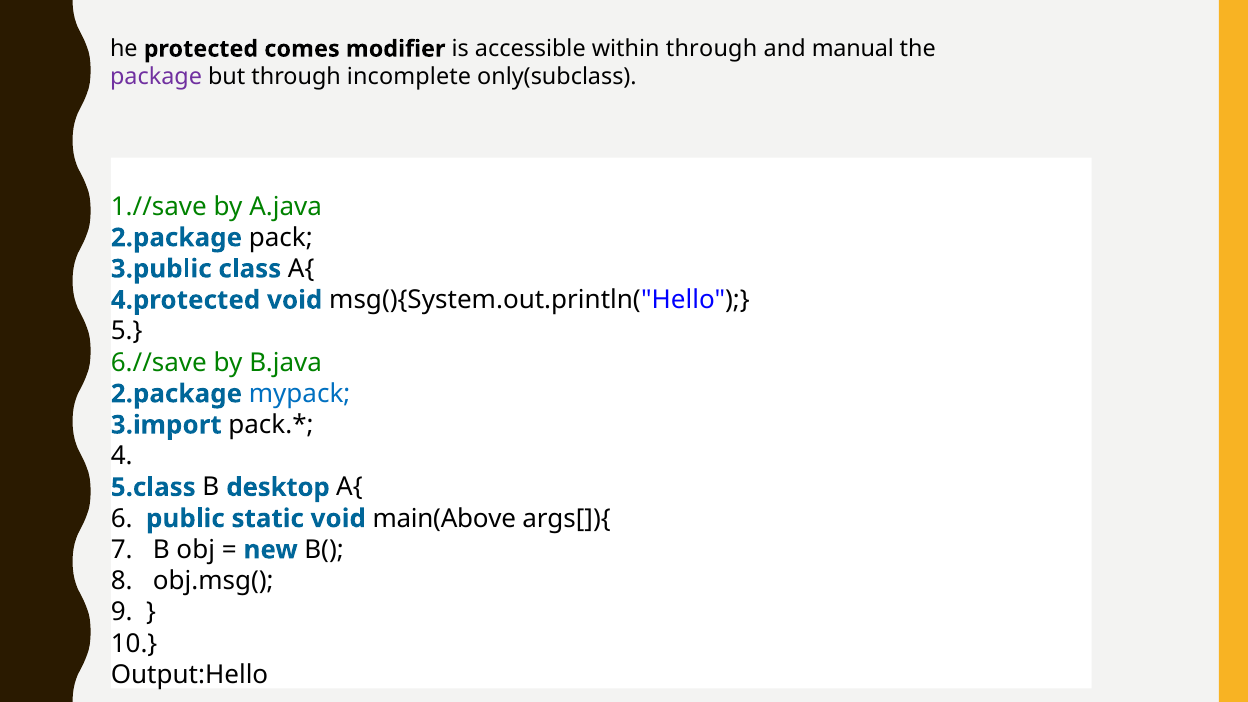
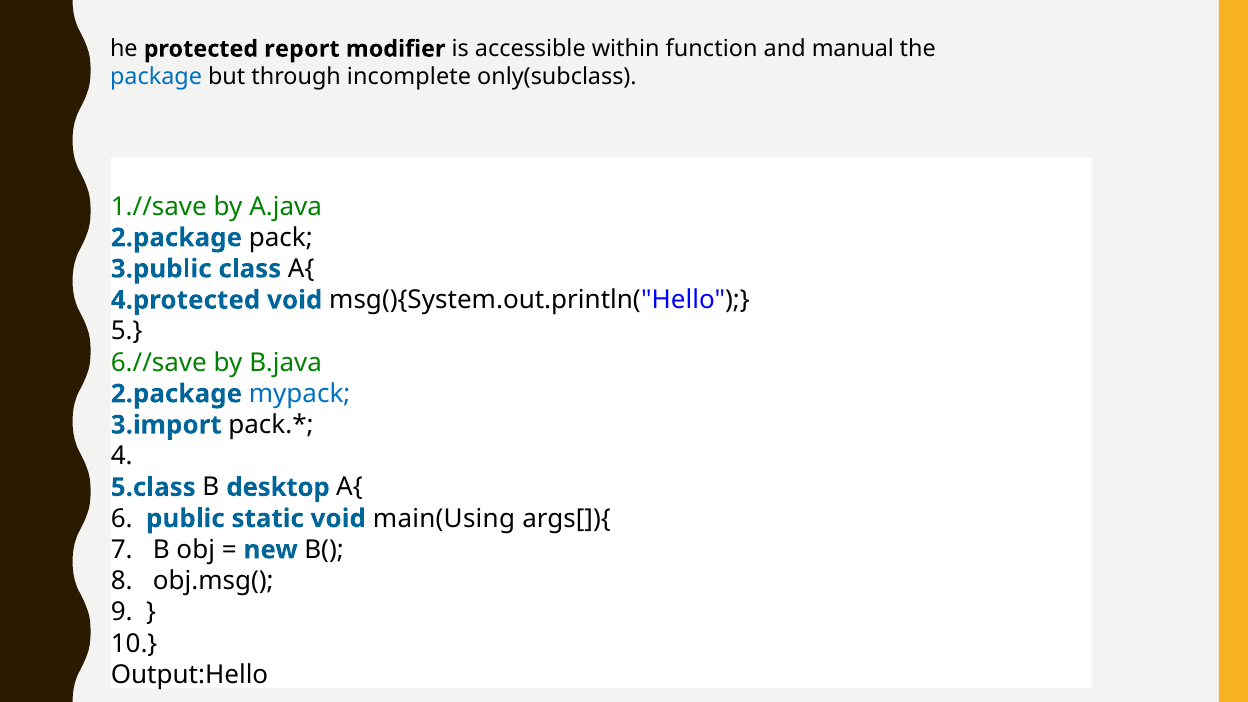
comes: comes -> report (302, 49)
within through: through -> function (712, 49)
package colour: purple -> blue (156, 77)
main(Above: main(Above -> main(Using (444, 519)
